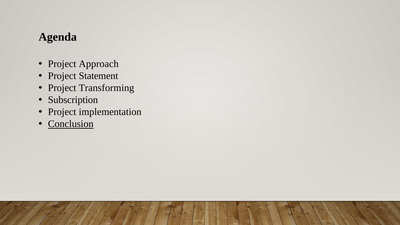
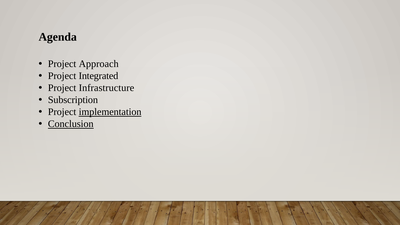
Statement: Statement -> Integrated (98, 76)
Transforming: Transforming -> Infrastructure (106, 88)
implementation underline: none -> present (110, 112)
